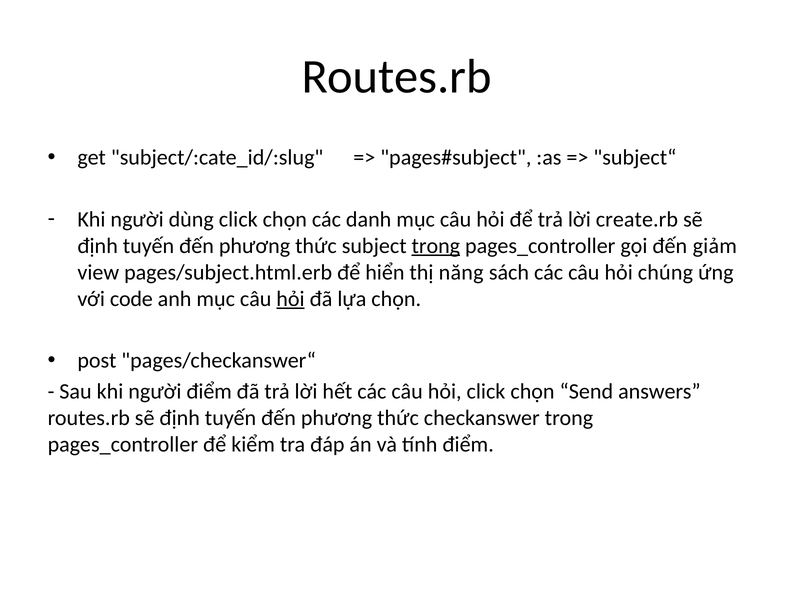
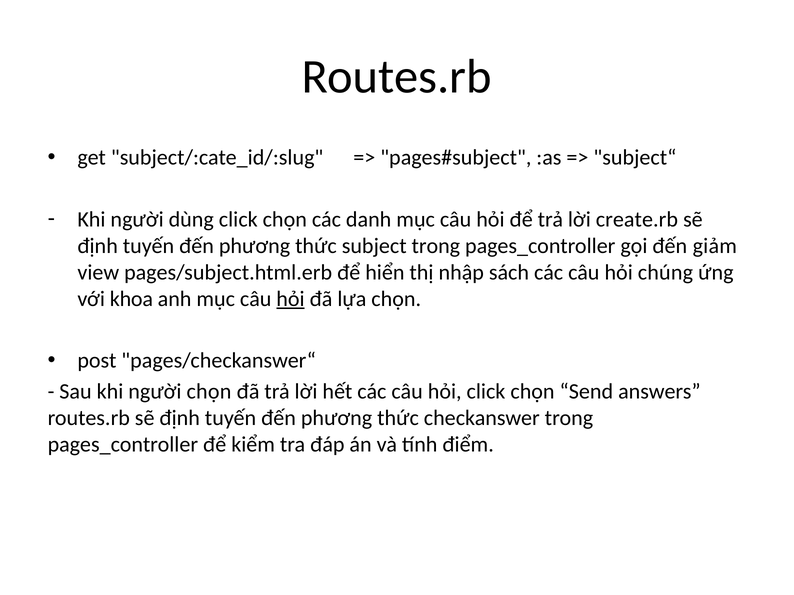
trong underline: present -> none (436, 246)
năng: năng -> nhập (461, 273)
code: code -> khoa (131, 299)
người điểm: điểm -> chọn (209, 392)
